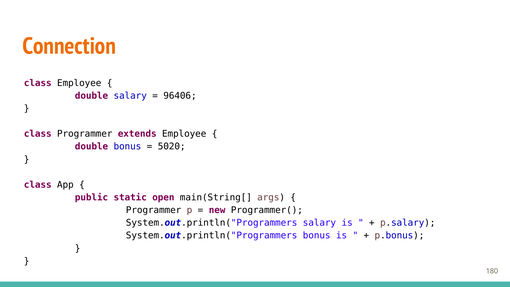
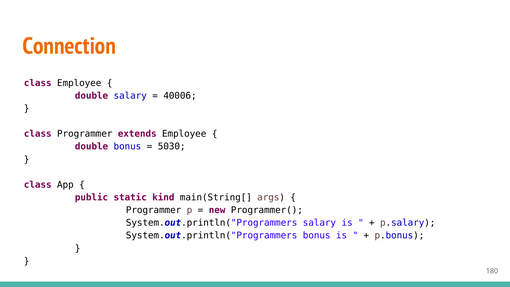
96406: 96406 -> 40006 (180, 96)
5020: 5020 -> 5030 (172, 147)
open: open -> kind (163, 197)
